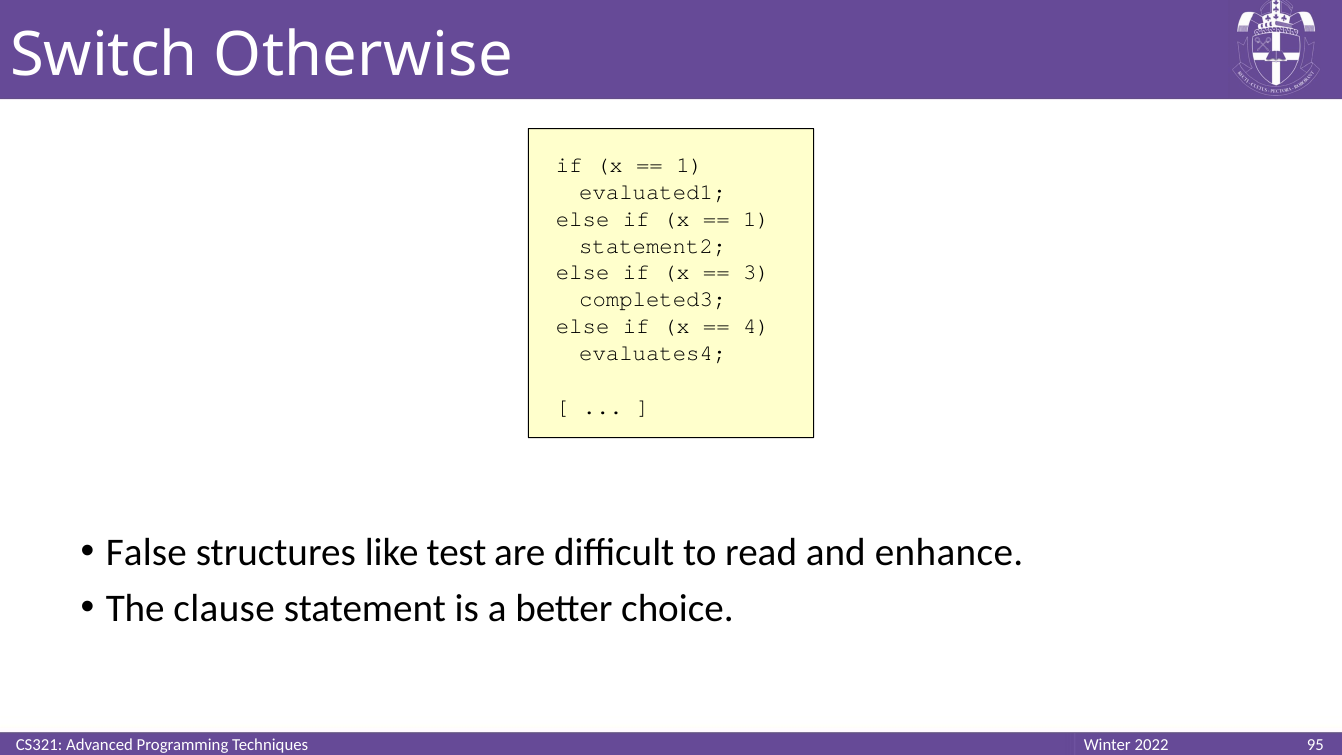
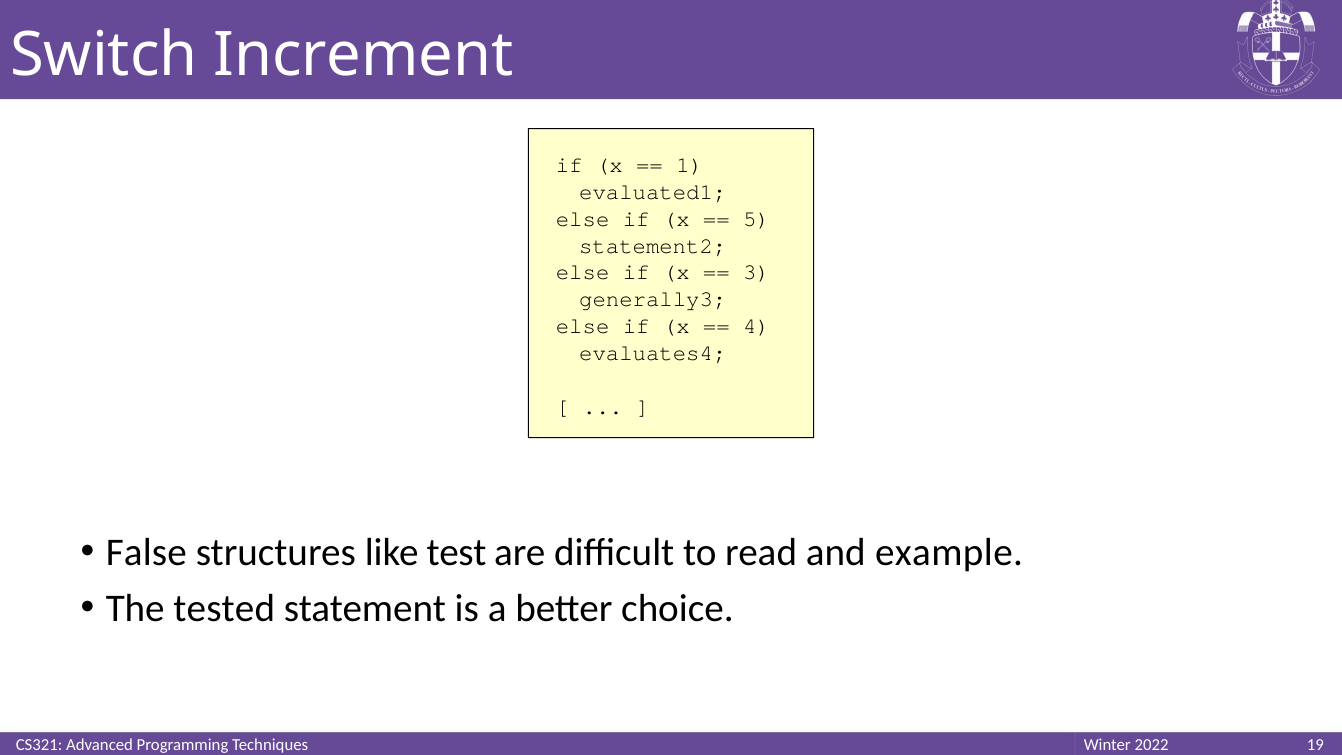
Otherwise: Otherwise -> Increment (364, 55)
1: 1 -> 5 (757, 219)
completed3: completed3 -> generally3 (653, 299)
enhance: enhance -> example (949, 552)
clause: clause -> tested (224, 608)
95: 95 -> 19 (1315, 745)
